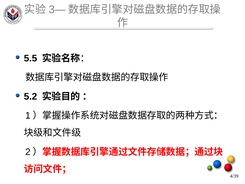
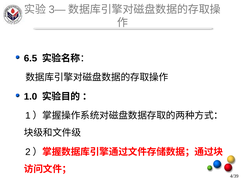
5.5: 5.5 -> 6.5 (31, 58)
5.2: 5.2 -> 1.0 (31, 96)
